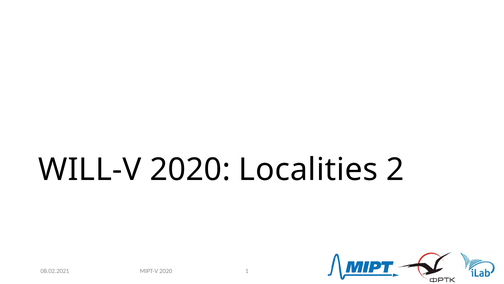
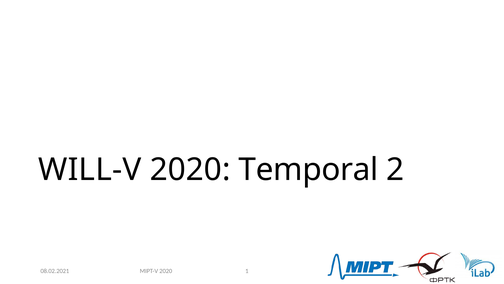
Localities: Localities -> Temporal (309, 169)
